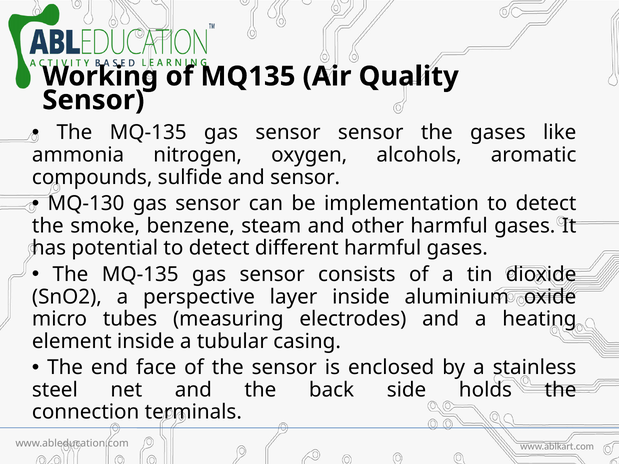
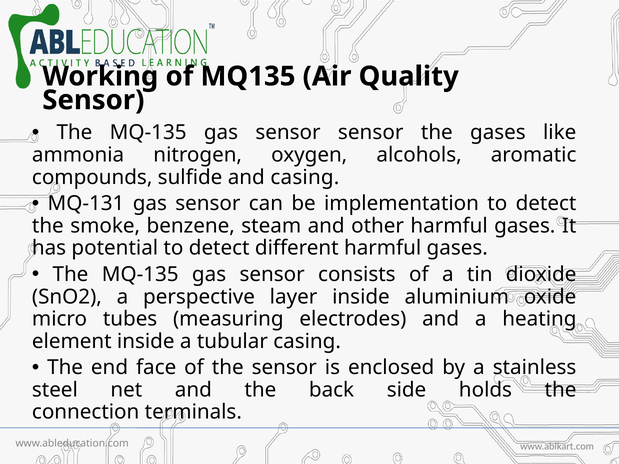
and sensor: sensor -> casing (305, 177)
MQ-130: MQ-130 -> MQ-131 (86, 204)
